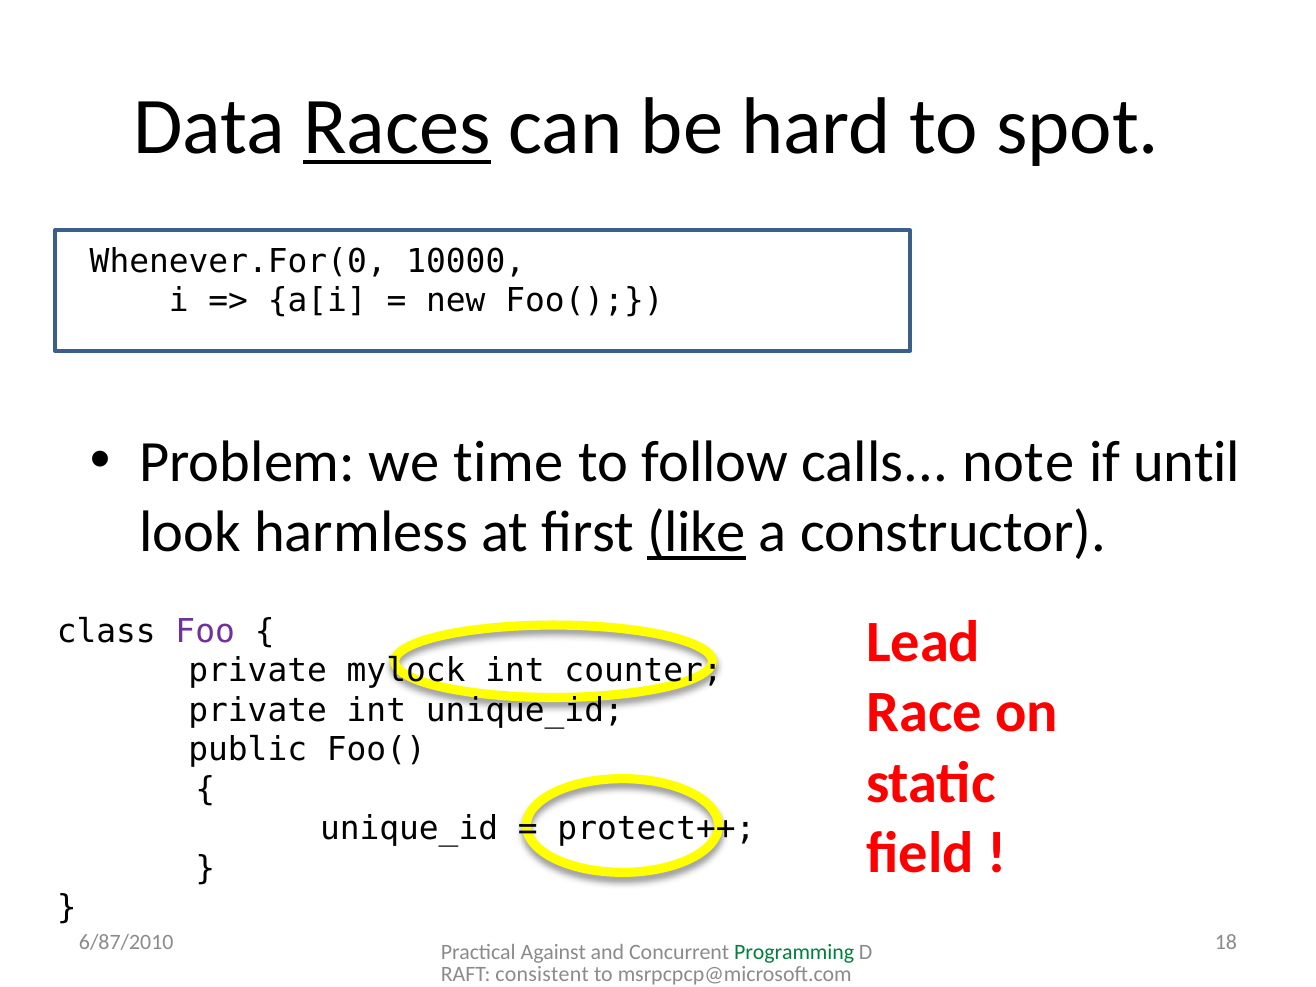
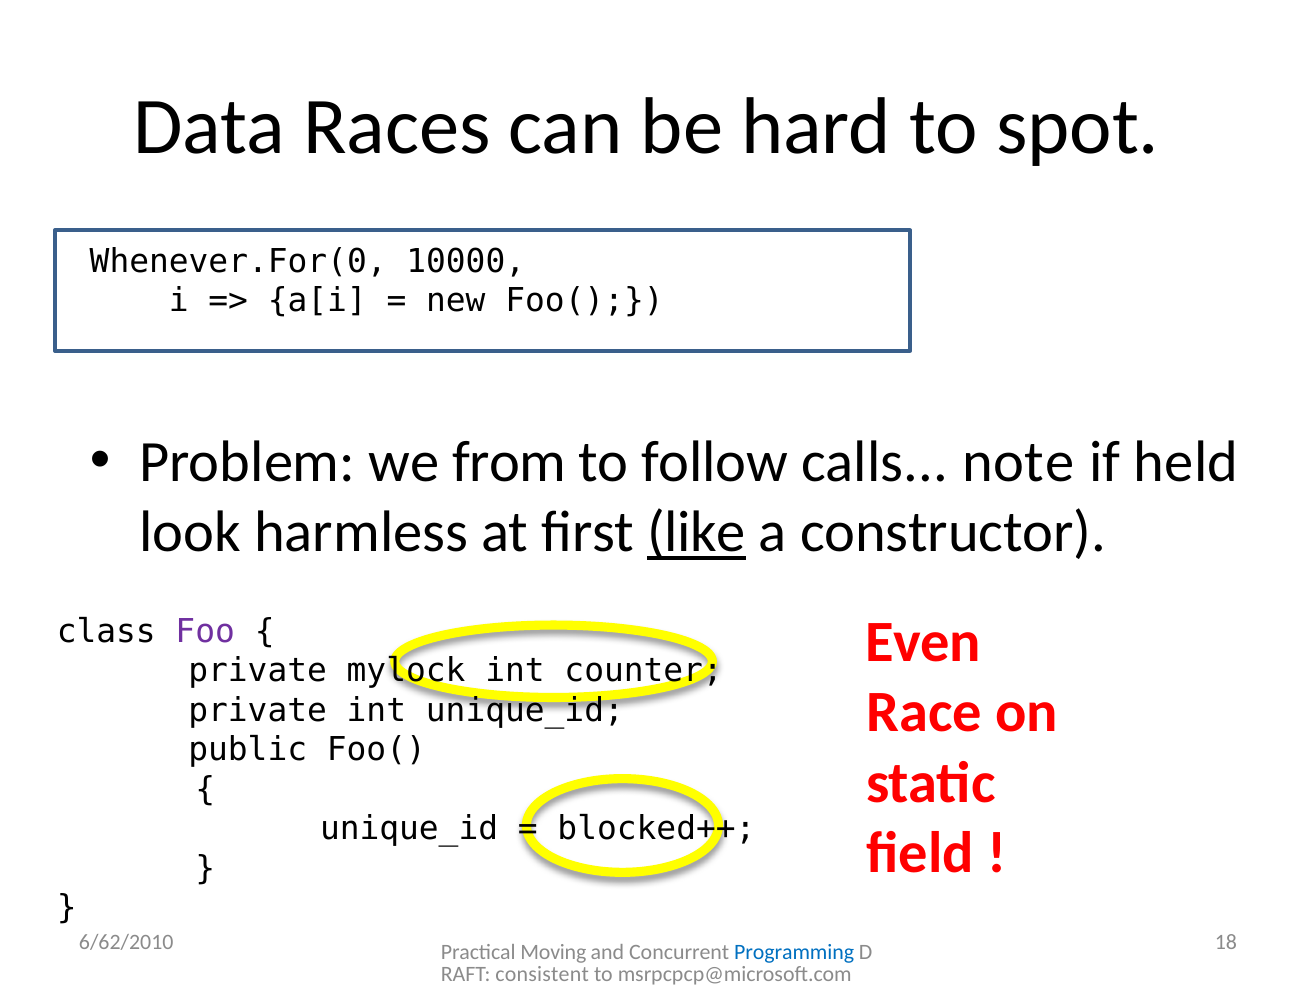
Races underline: present -> none (397, 127)
time: time -> from (509, 462)
until: until -> held (1186, 462)
Lead: Lead -> Even (924, 642)
protect++: protect++ -> blocked++ (656, 829)
6/87/2010: 6/87/2010 -> 6/62/2010 (126, 943)
Against: Against -> Moving (553, 952)
Programming colour: green -> blue (794, 952)
